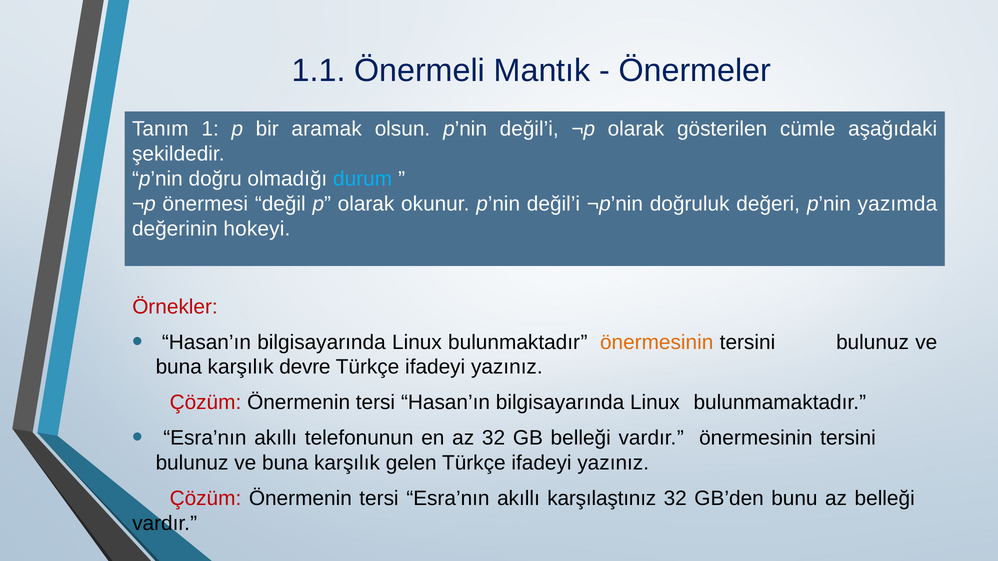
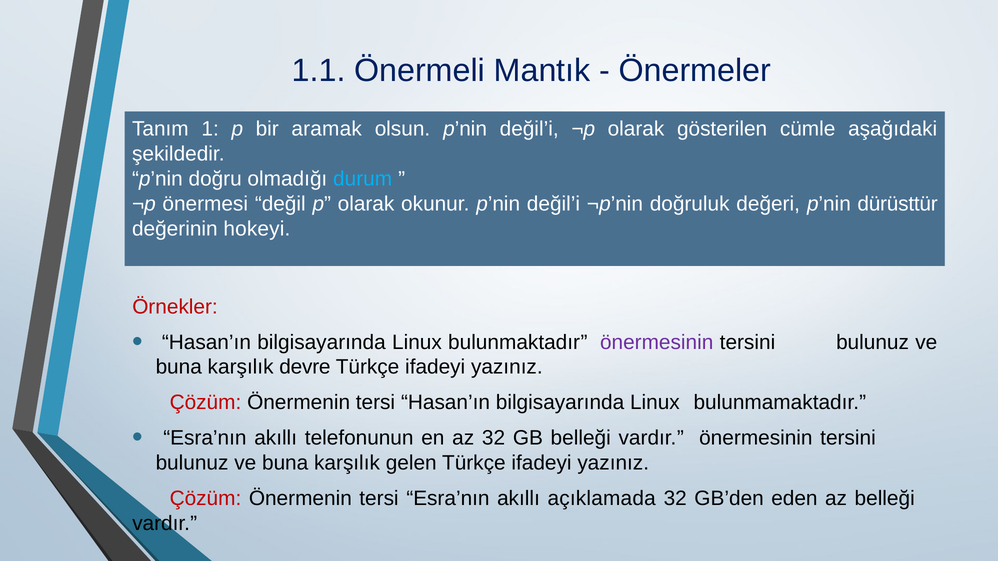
yazımda: yazımda -> dürüsttür (898, 204)
önermesinin colour: orange -> purple (657, 342)
karşılaştınız: karşılaştınız -> açıklamada (602, 499)
bunu: bunu -> eden (794, 499)
